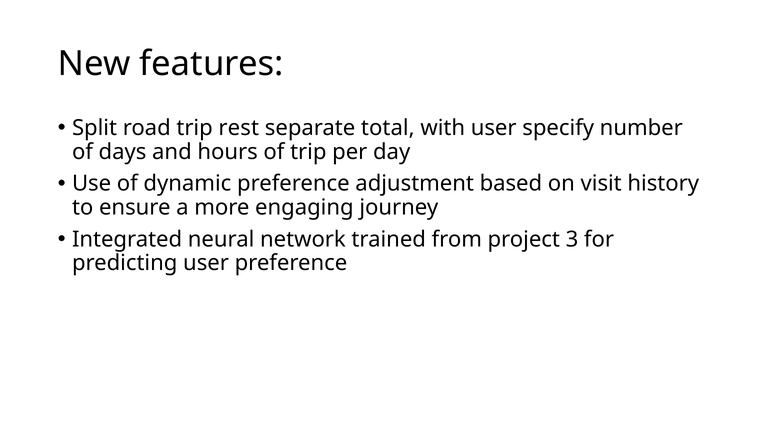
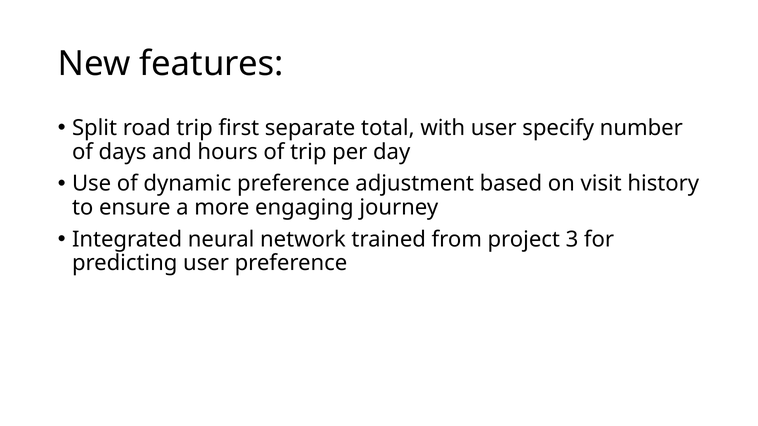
rest: rest -> first (239, 128)
